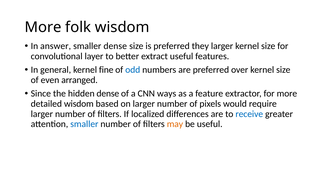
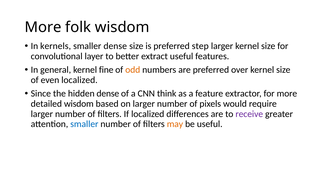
answer: answer -> kernels (56, 46)
they: they -> step (200, 46)
odd colour: blue -> orange (133, 70)
even arranged: arranged -> localized (79, 80)
ways: ways -> think (167, 94)
receive colour: blue -> purple (249, 114)
